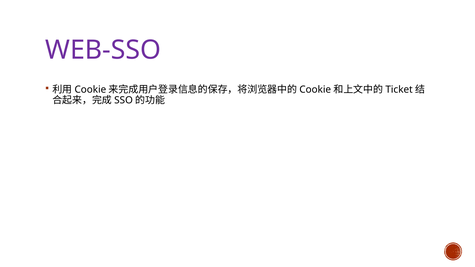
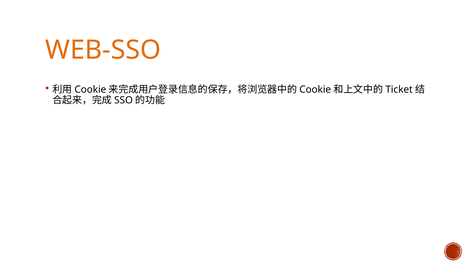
WEB-SSO colour: purple -> orange (103, 50)
